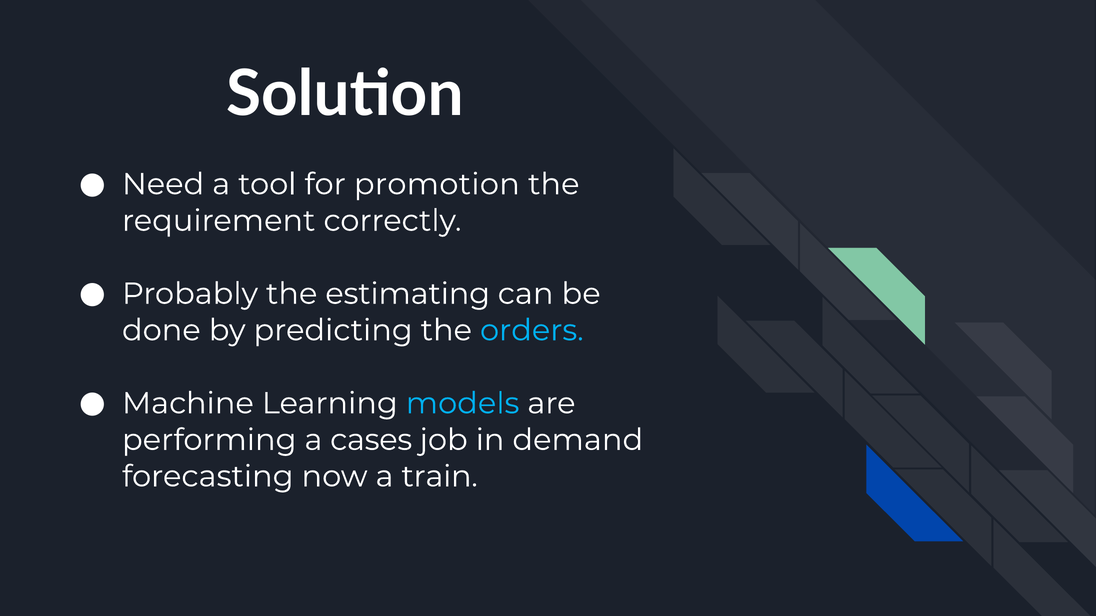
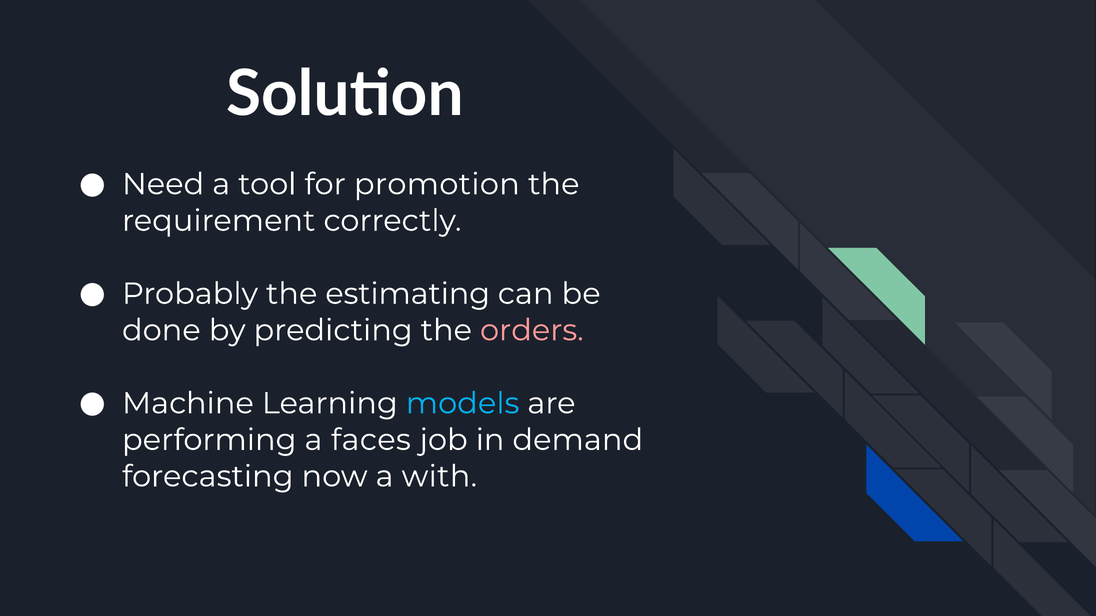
orders colour: light blue -> pink (532, 331)
cases: cases -> faces (371, 440)
train: train -> with (439, 477)
